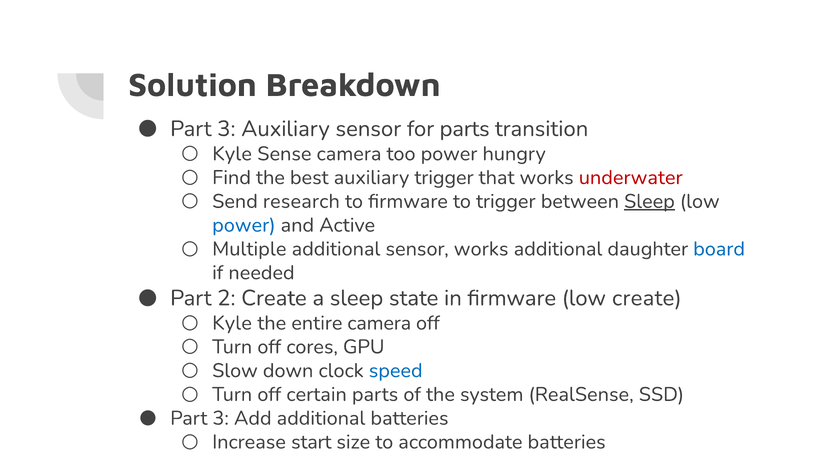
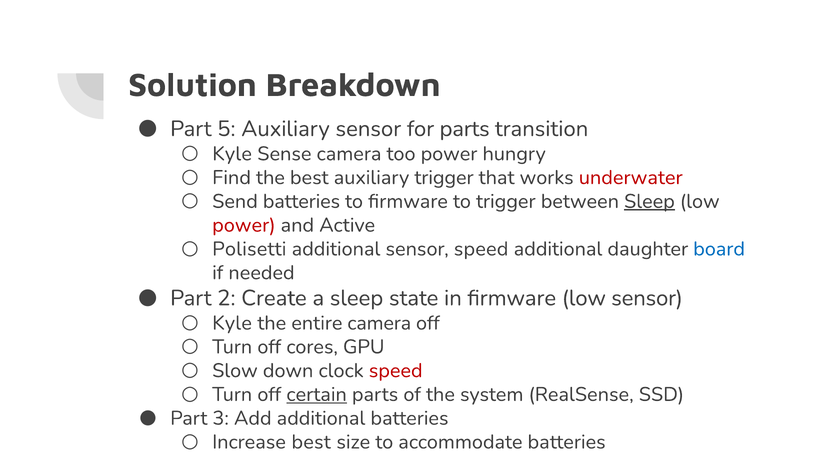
3: 3 -> 5 (226, 129)
Send research: research -> batteries (301, 202)
power colour: blue -> red (244, 225)
Multiple: Multiple -> Polisetti (249, 249)
sensor works: works -> speed (481, 249)
low create: create -> sensor (647, 298)
speed colour: blue -> red (396, 371)
certain underline: none -> present (317, 395)
Increase start: start -> best (311, 442)
